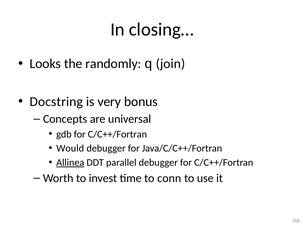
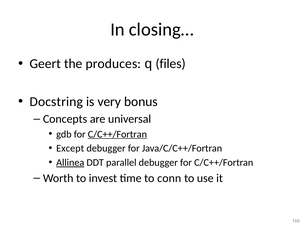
Looks: Looks -> Geert (45, 64)
randomly: randomly -> produces (113, 64)
join: join -> files (171, 64)
C/C++/Fortran underline: none -> present (117, 134)
Would: Would -> Except (70, 148)
